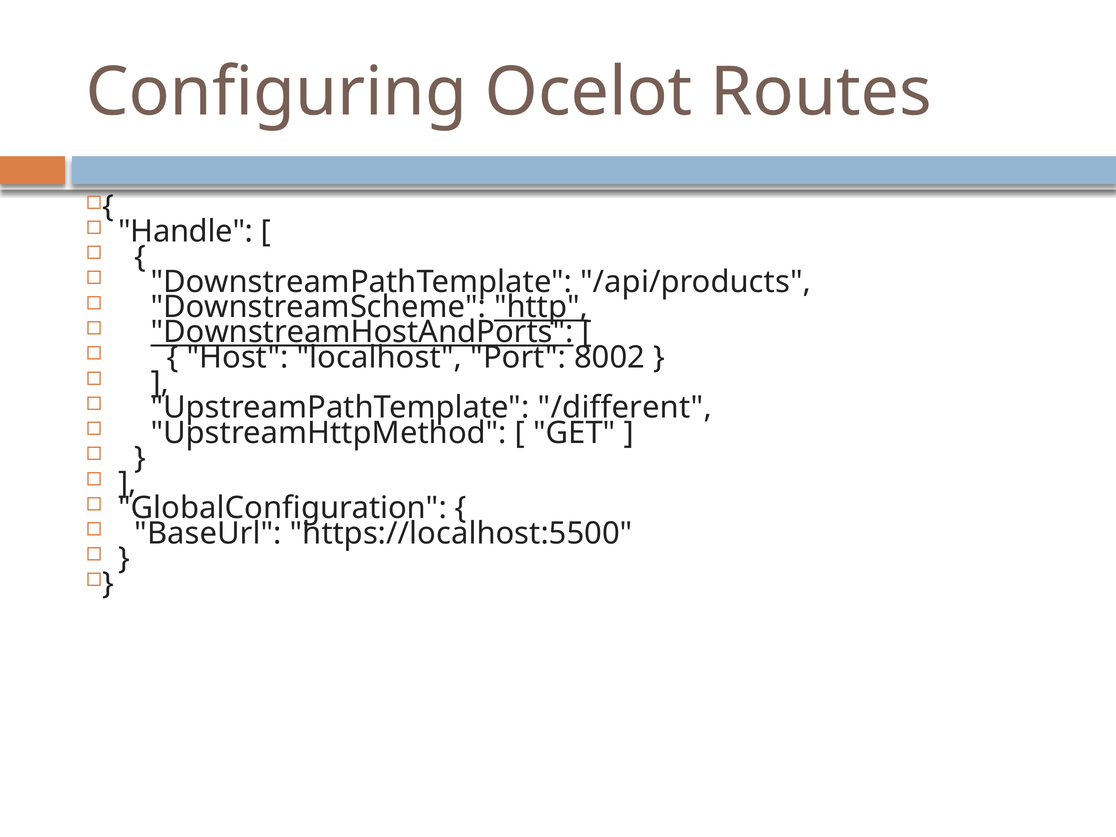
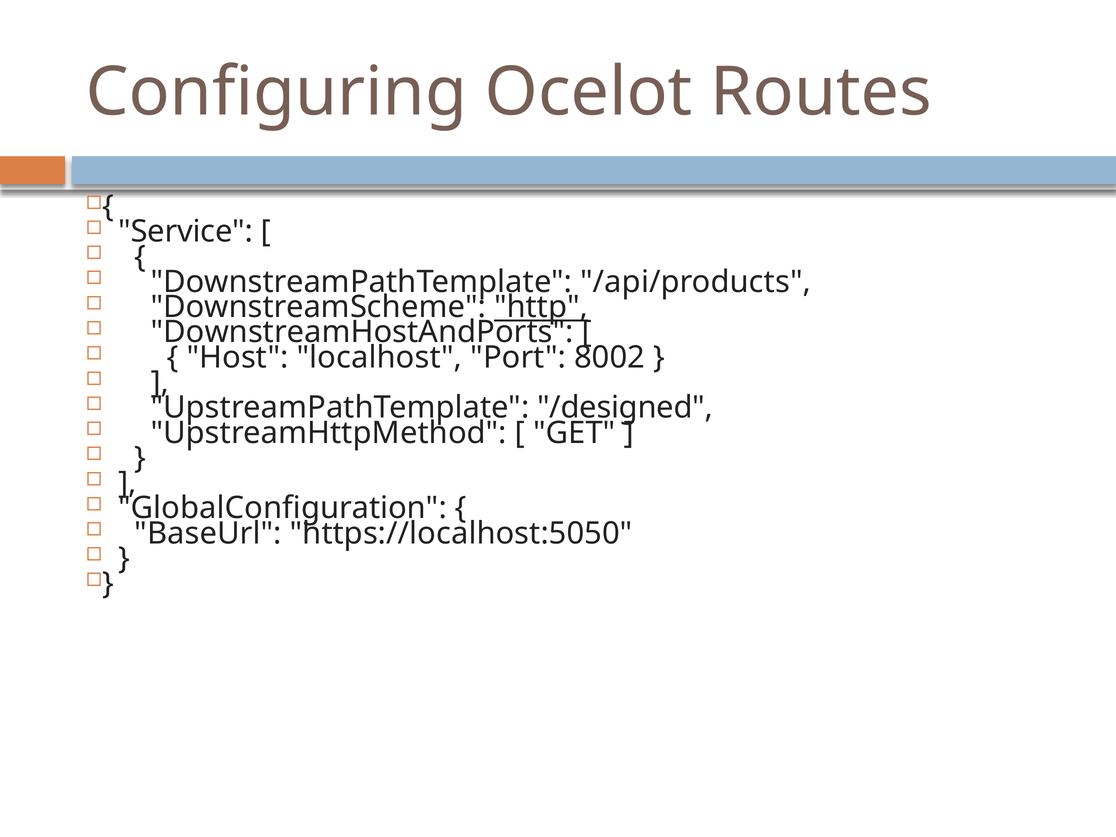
Handle: Handle -> Service (186, 232)
DownstreamHostAndPorts underline: present -> none (362, 332)
/different: /different -> /designed (625, 408)
https://localhost:5500: https://localhost:5500 -> https://localhost:5050 (461, 533)
